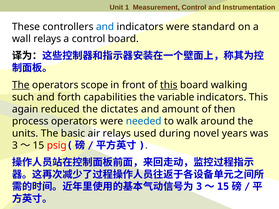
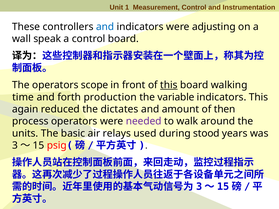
standard: standard -> adjusting (214, 27)
wall relays: relays -> speak (47, 39)
The underline: present -> none (21, 85)
such: such -> time (23, 97)
capabilities: capabilities -> production (110, 97)
needed colour: blue -> purple (144, 121)
novel: novel -> stood (206, 133)
